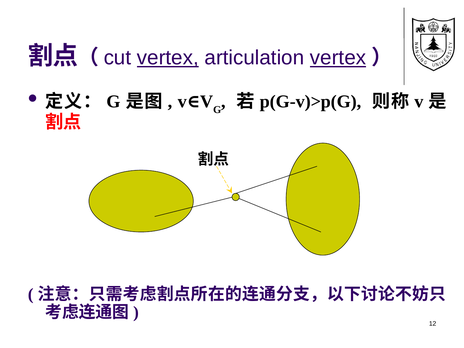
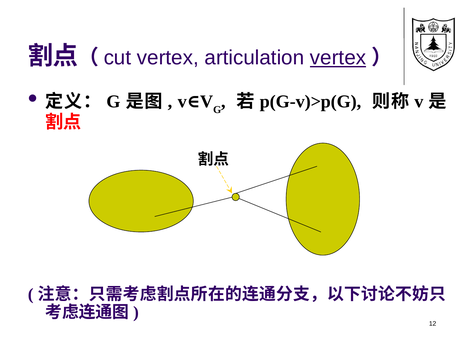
vertex underline: present -> none (168, 58)
